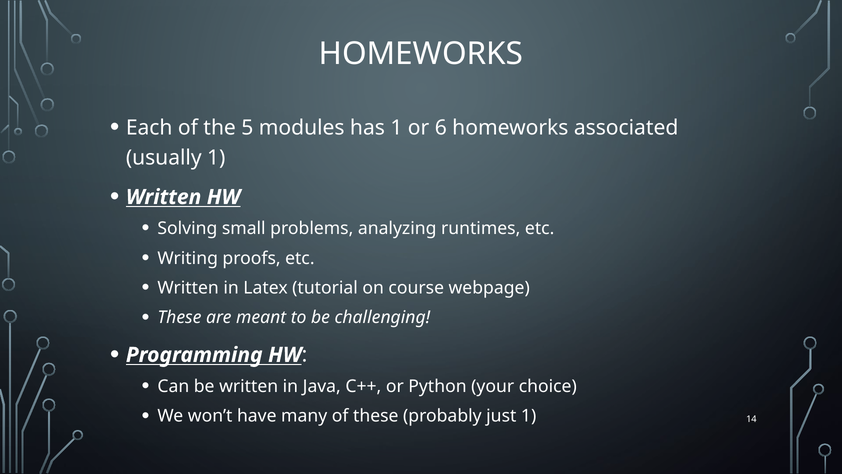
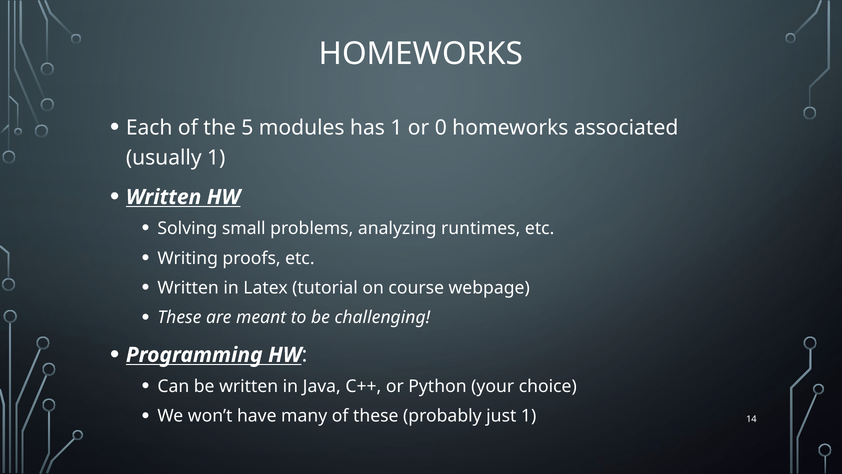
6: 6 -> 0 (441, 128)
